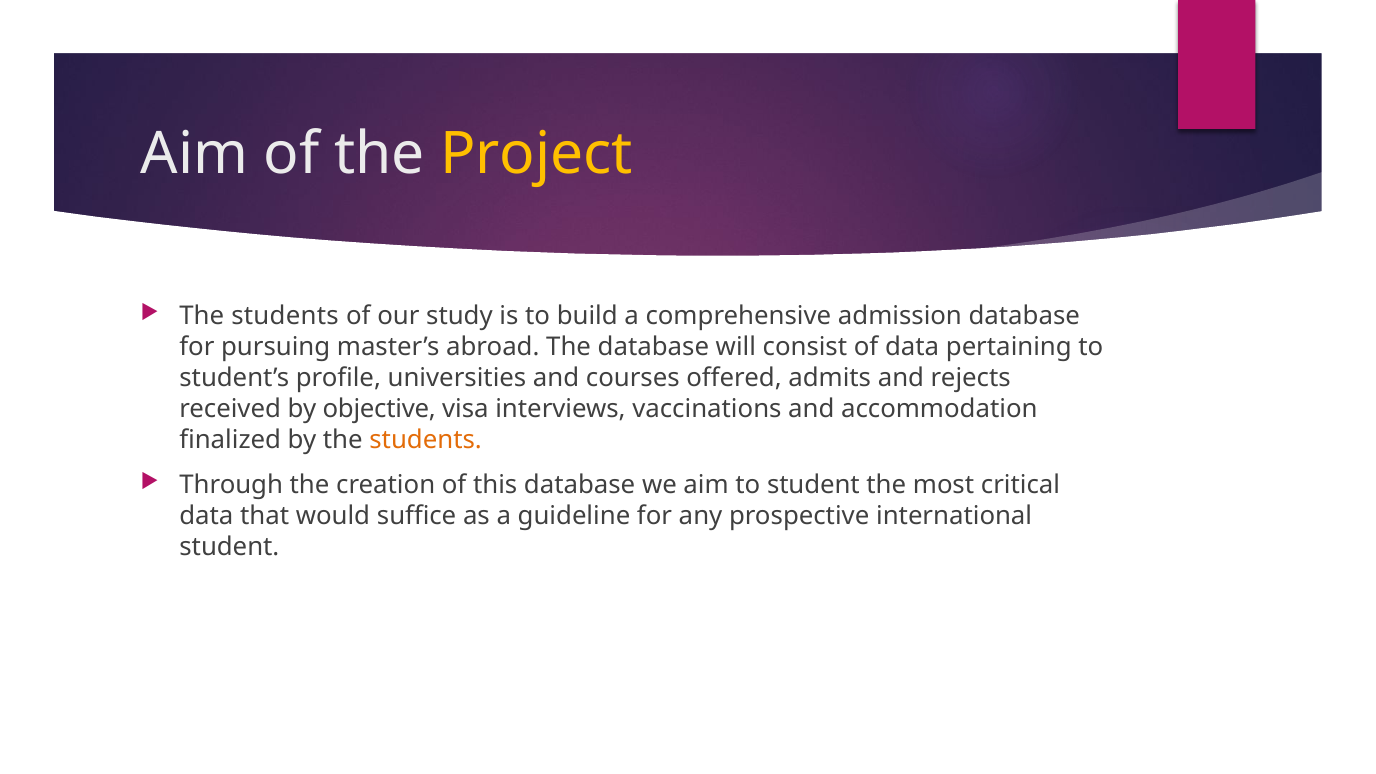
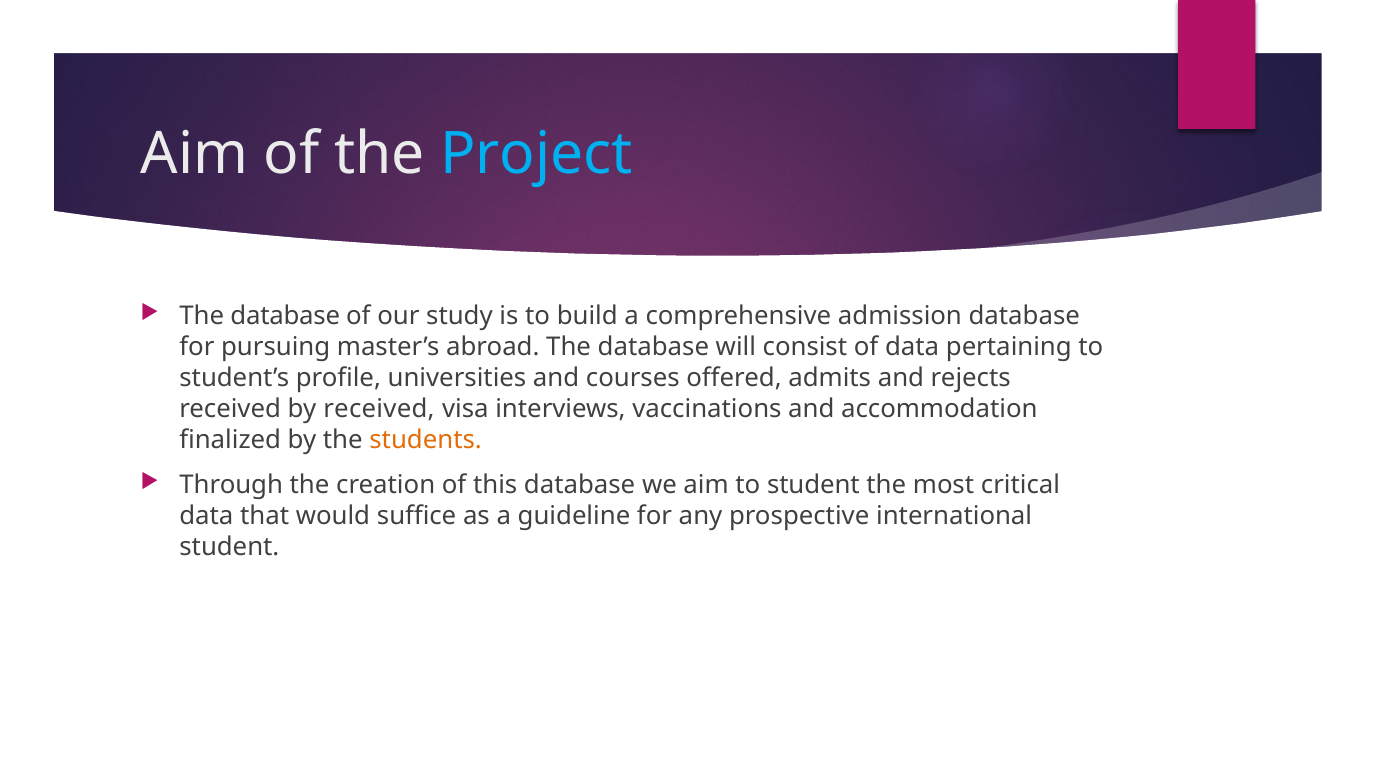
Project colour: yellow -> light blue (536, 154)
students: students -> database (285, 316)
by objective: objective -> received (379, 409)
